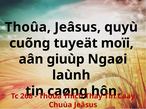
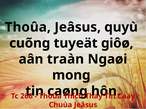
moïi: moïi -> giôø (117, 43)
giuùp: giuùp -> traàn (65, 59)
laùnh: laùnh -> mong (71, 75)
